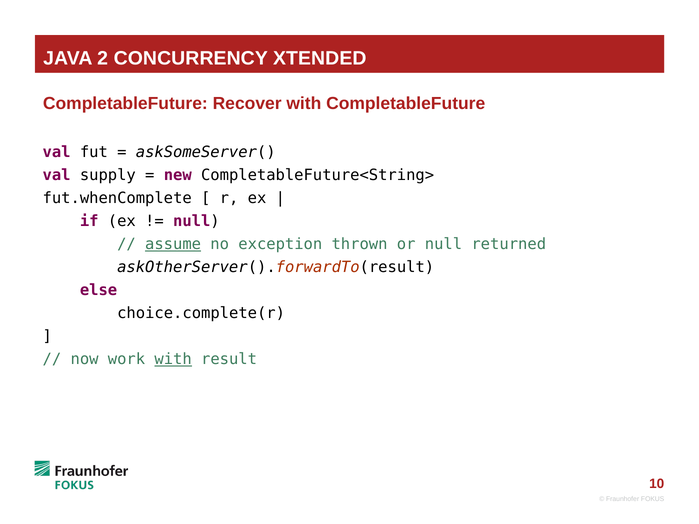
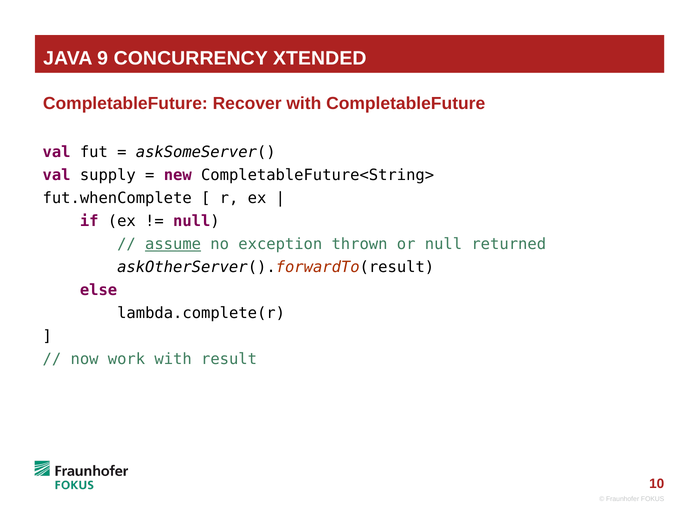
2: 2 -> 9 (103, 58)
choice.complete(r: choice.complete(r -> lambda.complete(r (201, 313)
with underline: present -> none (173, 359)
